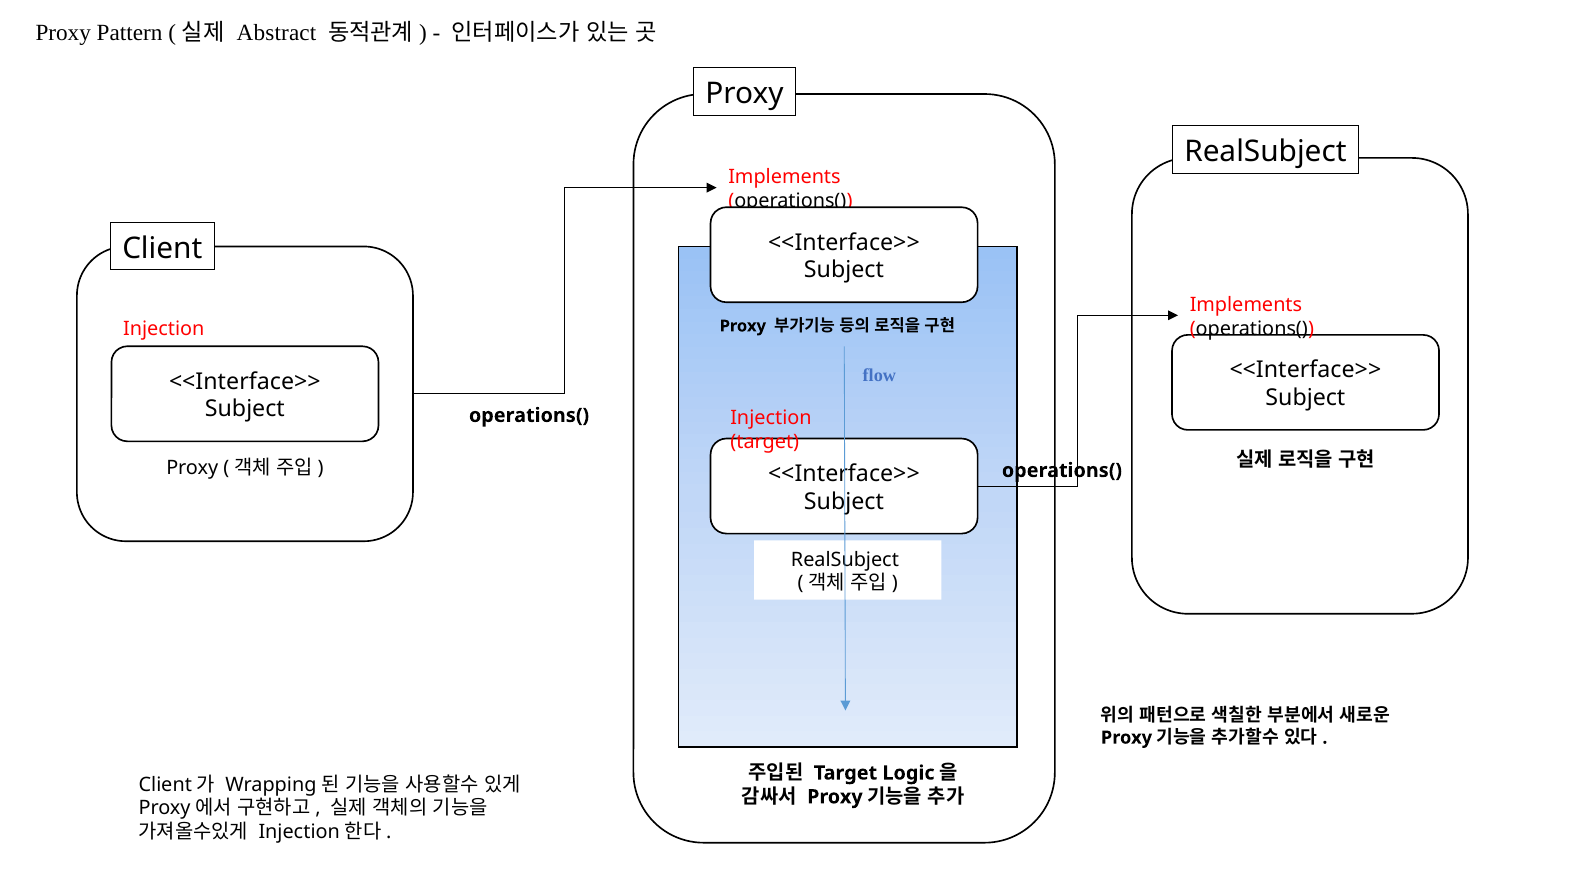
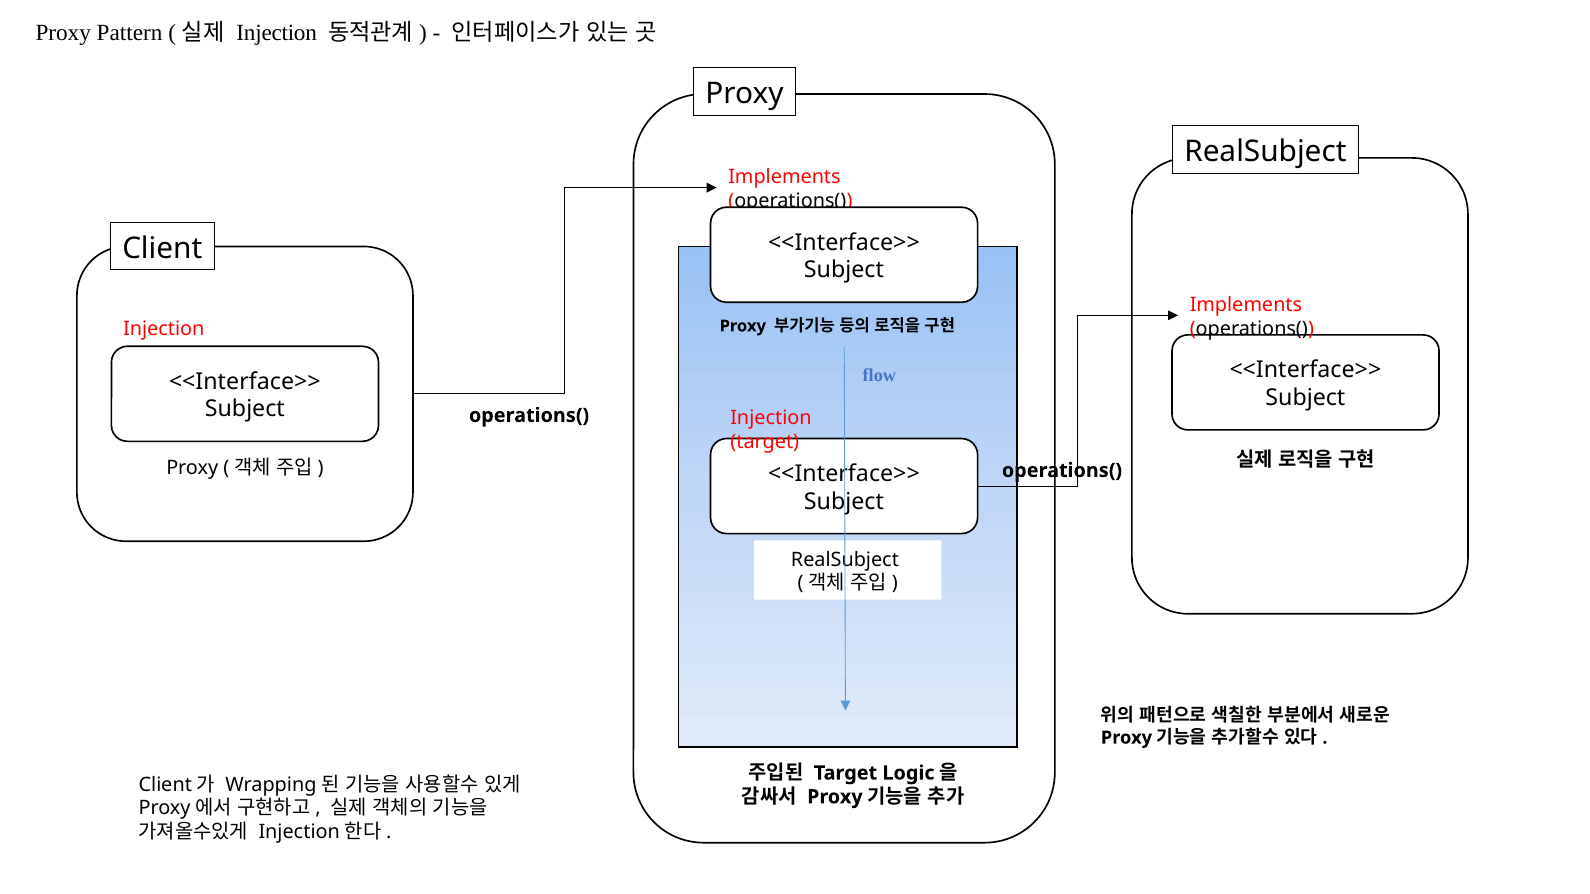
Abstract: Abstract -> Injection (277, 33)
